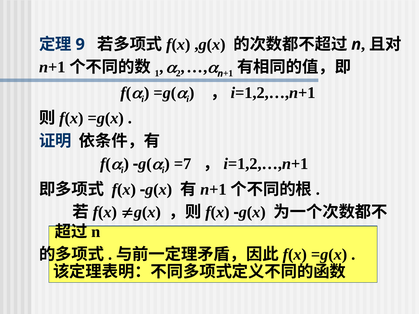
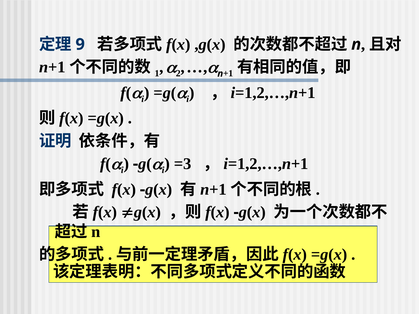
=7: =7 -> =3 (183, 164)
